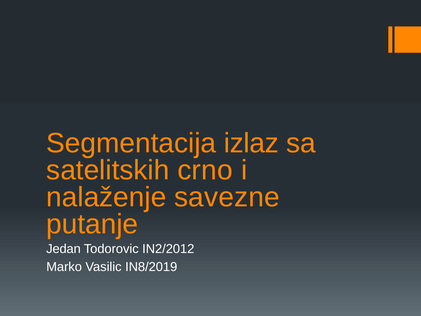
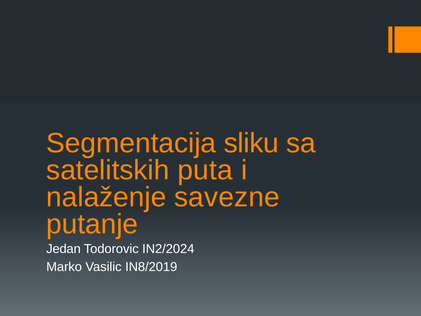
izlaz: izlaz -> sliku (251, 143)
crno: crno -> puta (205, 170)
IN2/2012: IN2/2012 -> IN2/2024 (168, 249)
